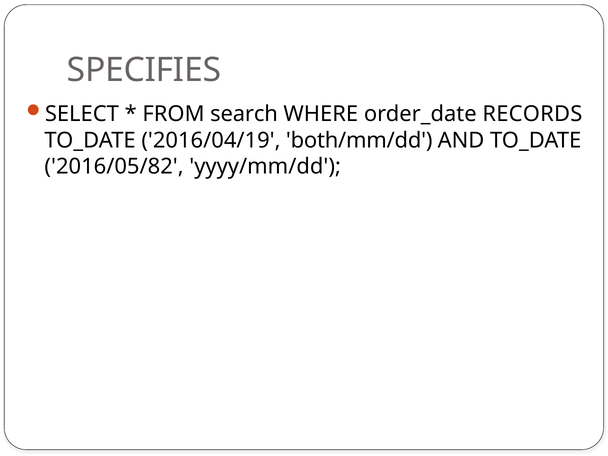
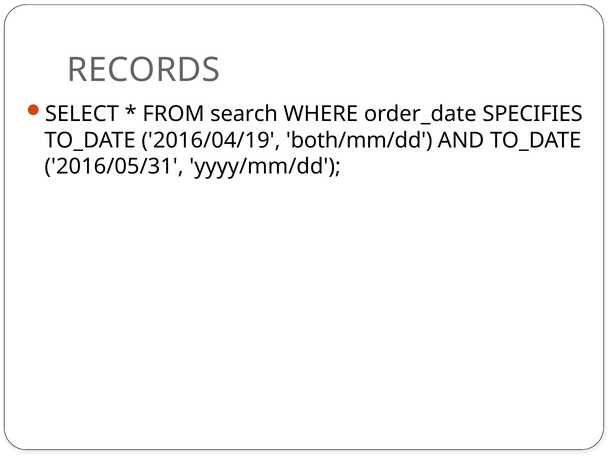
SPECIFIES: SPECIFIES -> RECORDS (144, 70)
RECORDS: RECORDS -> SPECIFIES (533, 114)
2016/05/82: 2016/05/82 -> 2016/05/31 (114, 167)
